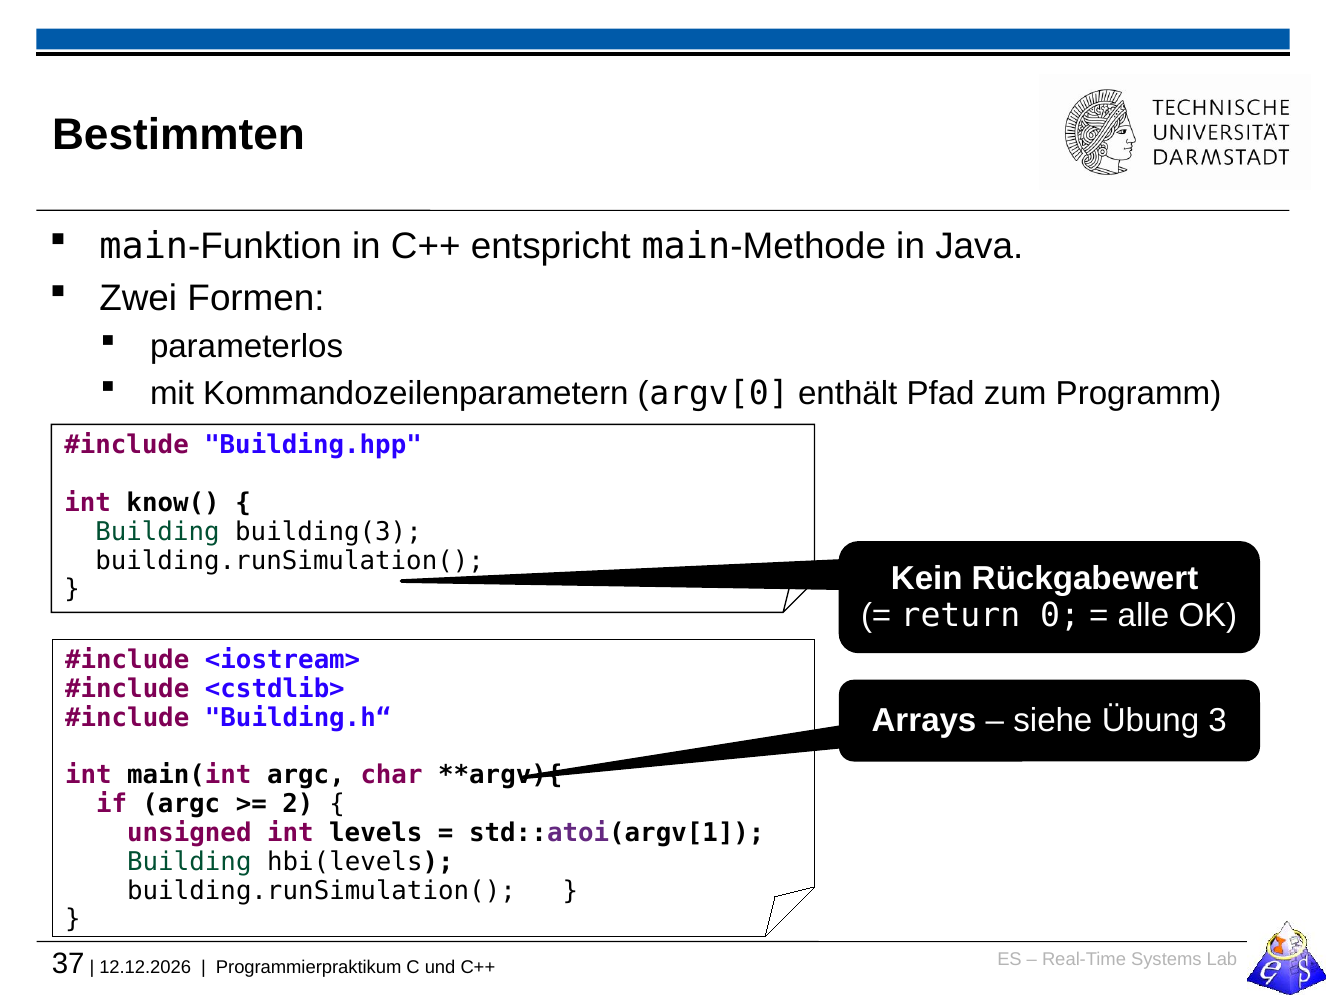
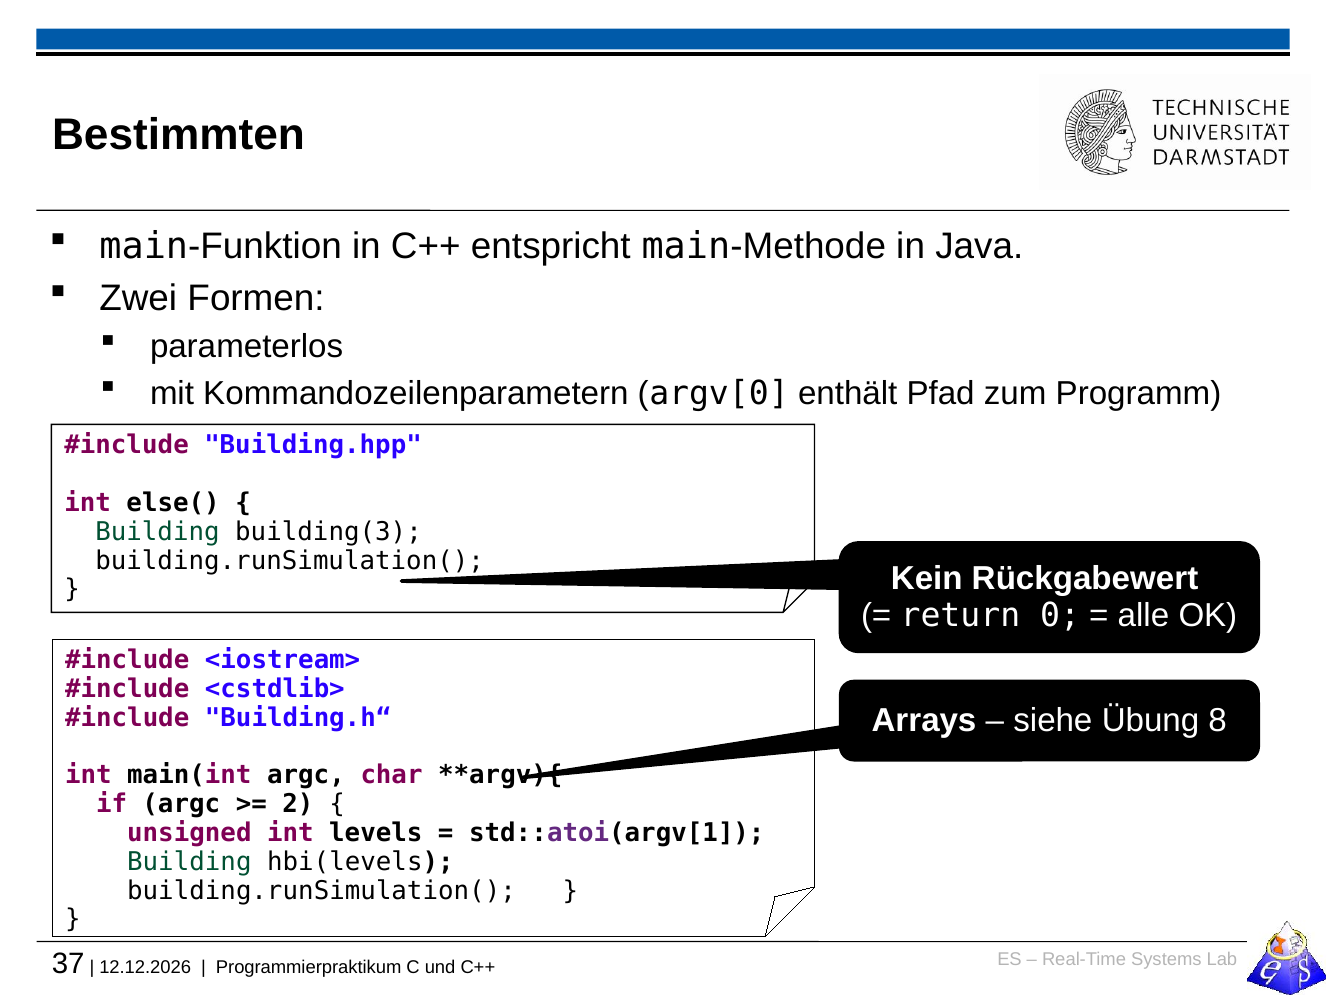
know(: know( -> else( (173, 503)
3: 3 -> 8 (1218, 720)
